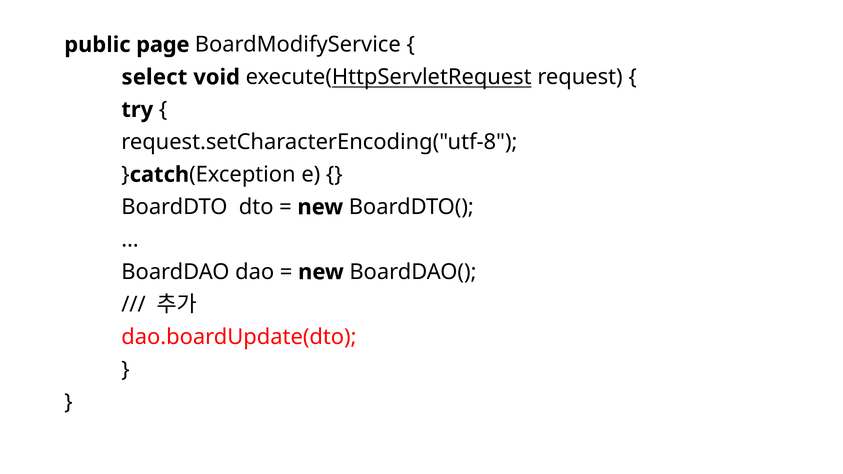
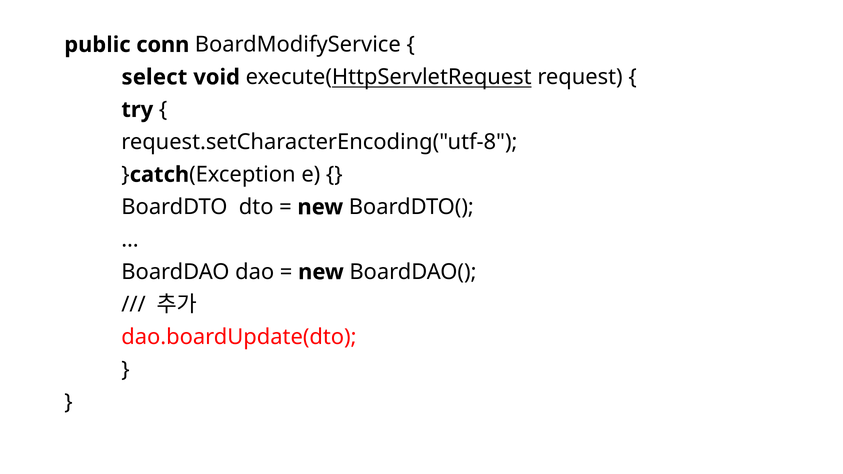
page: page -> conn (163, 45)
